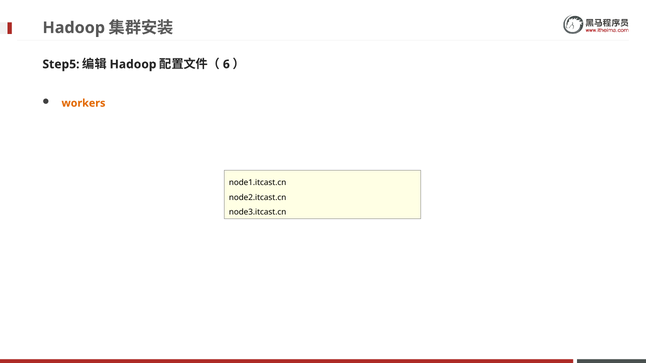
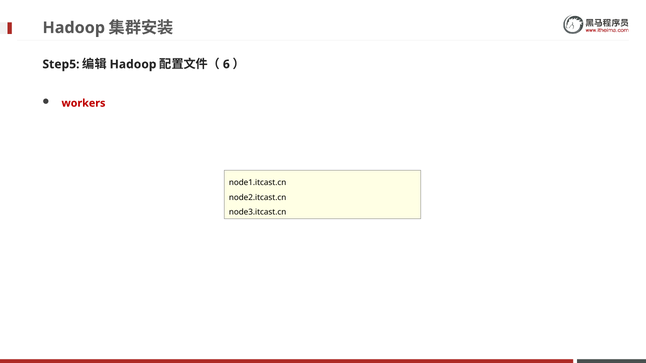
workers colour: orange -> red (83, 103)
